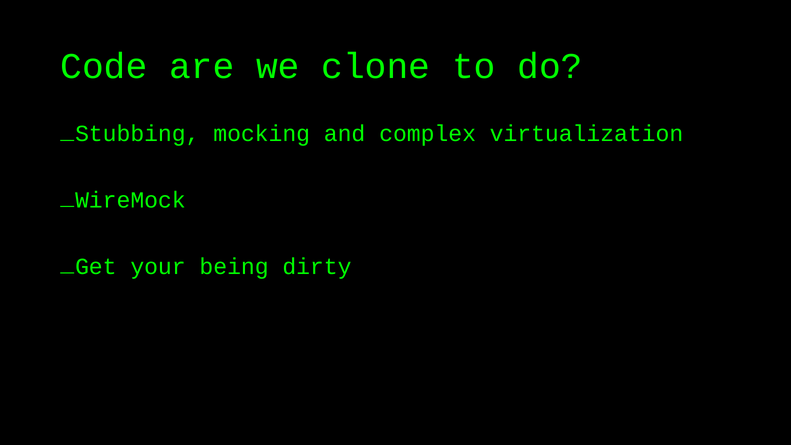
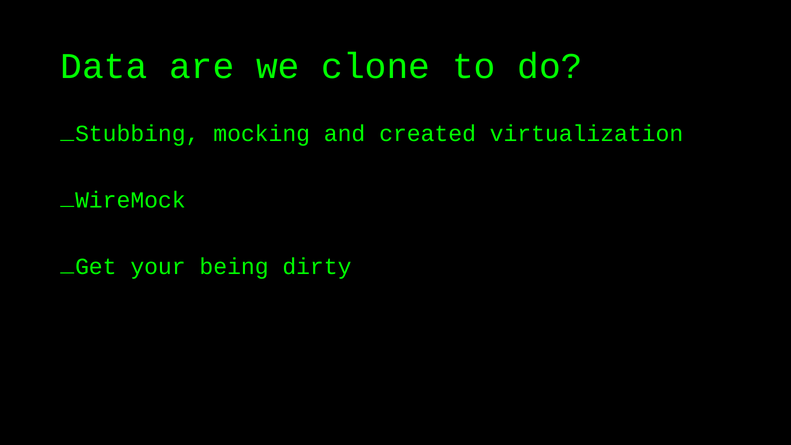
Code: Code -> Data (104, 66)
complex: complex -> created (428, 134)
